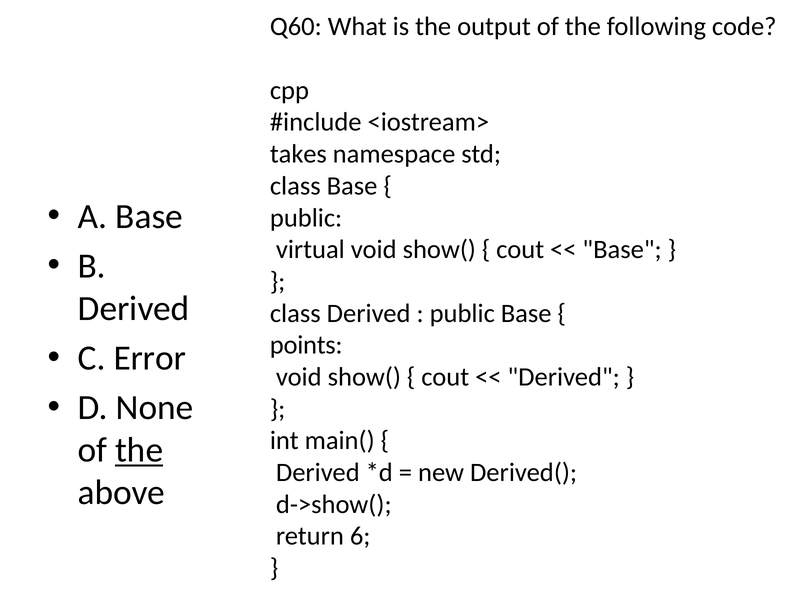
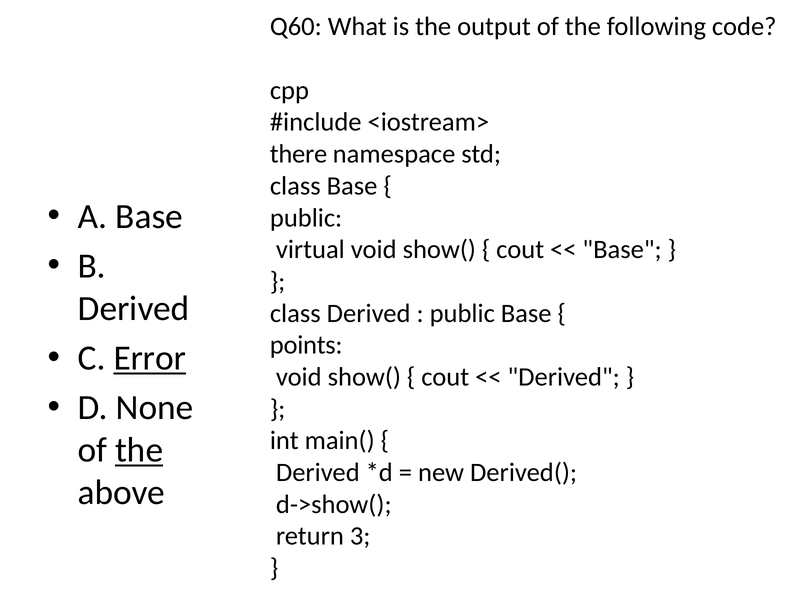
takes: takes -> there (299, 154)
Error underline: none -> present (150, 359)
6: 6 -> 3 (360, 537)
